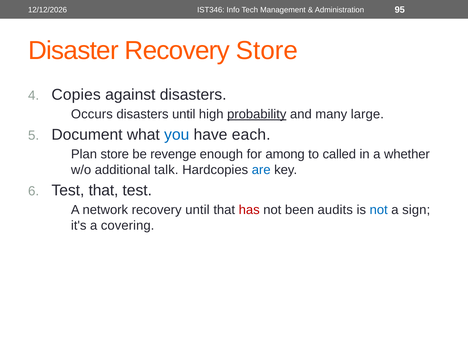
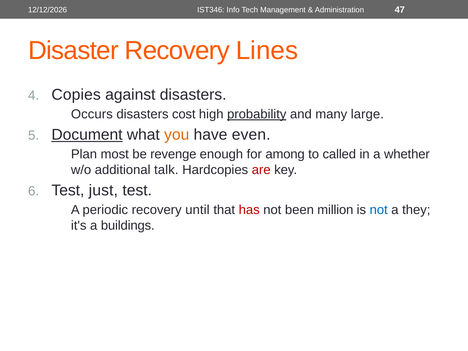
95: 95 -> 47 (400, 10)
Recovery Store: Store -> Lines (267, 51)
disasters until: until -> cost (184, 114)
Document underline: none -> present (87, 135)
you colour: blue -> orange (177, 135)
each: each -> even (251, 135)
Plan store: store -> most (115, 154)
are colour: blue -> red (261, 170)
Test that: that -> just (103, 190)
network: network -> periodic (105, 210)
audits: audits -> million (335, 210)
sign: sign -> they (416, 210)
covering: covering -> buildings (128, 226)
